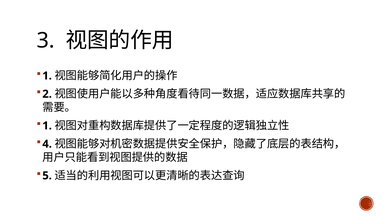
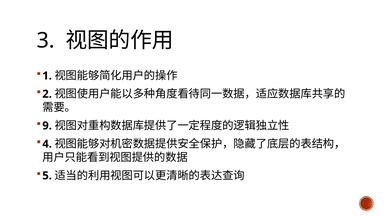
1: 1 -> 9 (47, 126)
